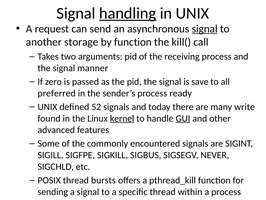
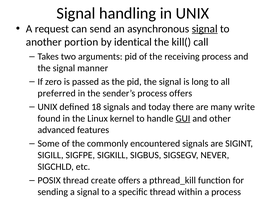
handling underline: present -> none (128, 13)
storage: storage -> portion (81, 42)
by function: function -> identical (133, 42)
save: save -> long (200, 82)
process ready: ready -> offers (181, 93)
52: 52 -> 18 (96, 107)
kernel underline: present -> none (122, 118)
bursts: bursts -> create (103, 180)
